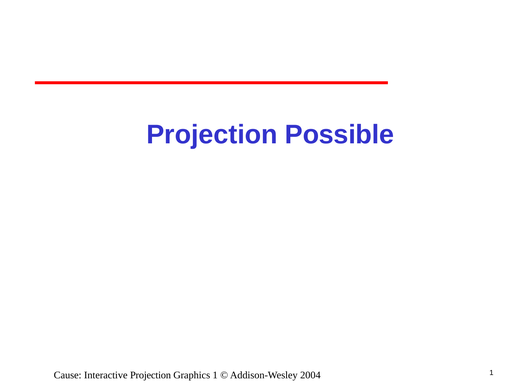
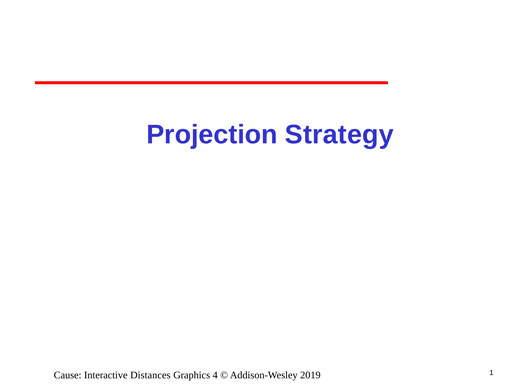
Possible: Possible -> Strategy (339, 135)
Interactive Projection: Projection -> Distances (150, 376)
Graphics 1: 1 -> 4 (215, 376)
2004: 2004 -> 2019 (310, 376)
